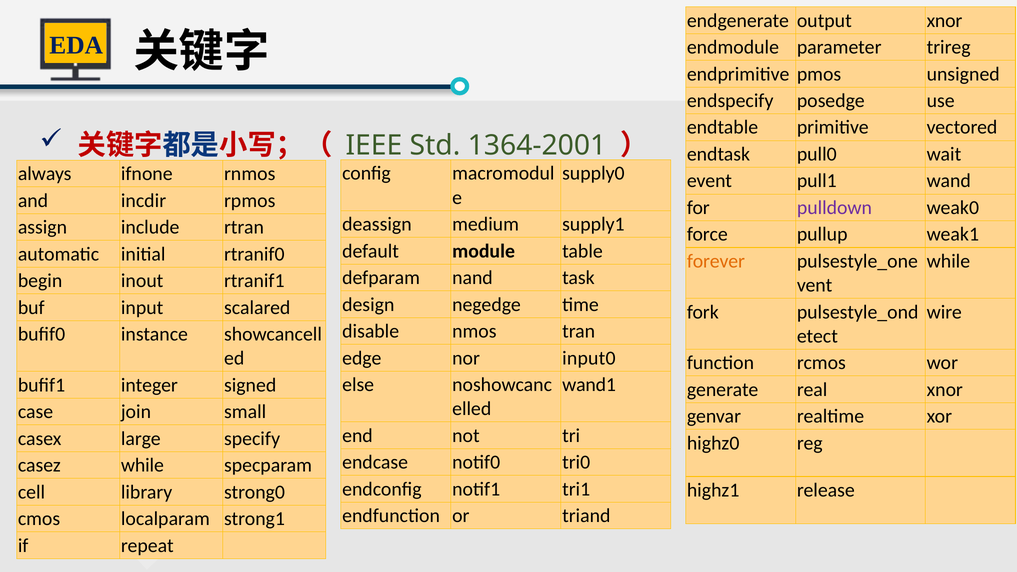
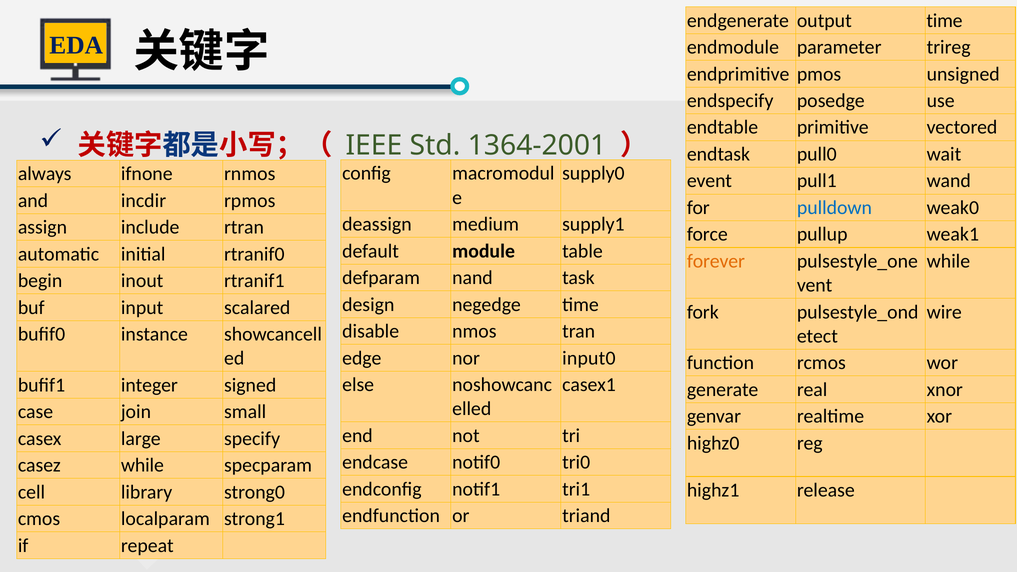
output xnor: xnor -> time (944, 20)
pulldown colour: purple -> blue (834, 208)
wand1: wand1 -> casex1 (589, 385)
